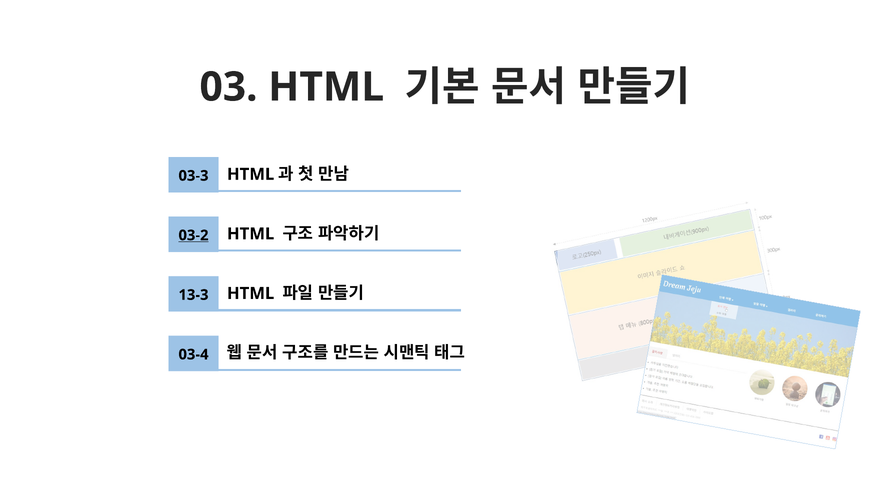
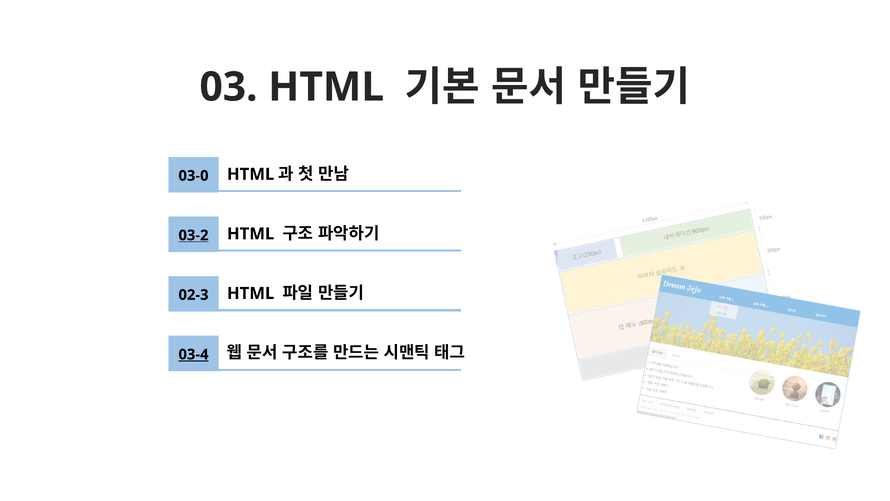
03-3: 03-3 -> 03-0 (194, 176)
13-3: 13-3 -> 02-3 (194, 295)
03-4 underline: none -> present (194, 354)
